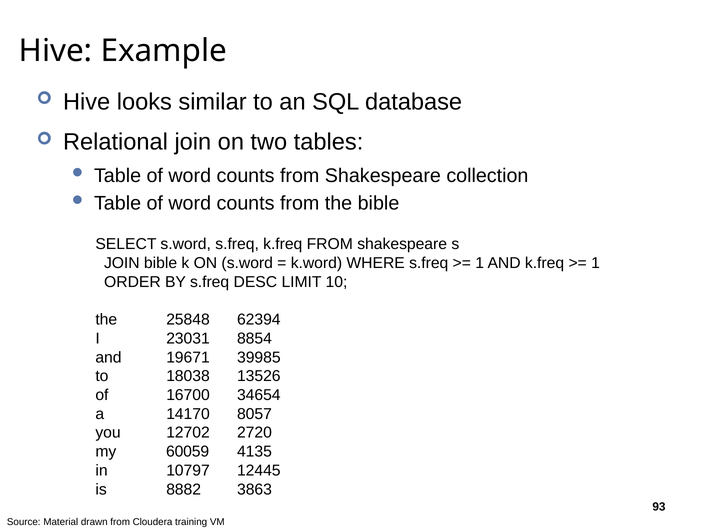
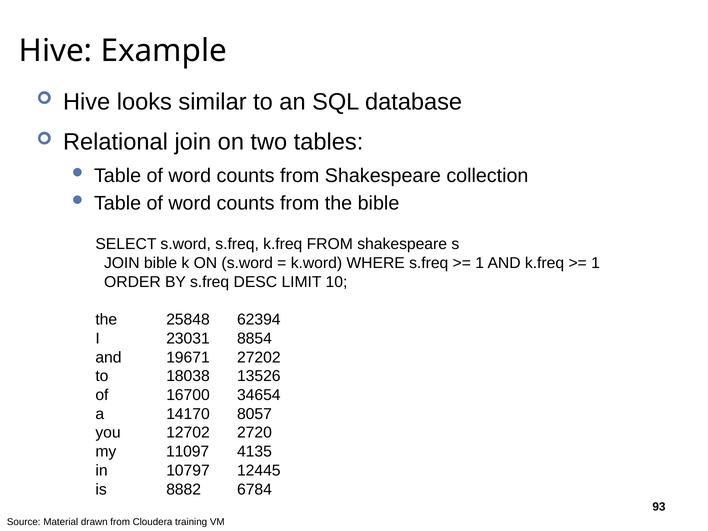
39985: 39985 -> 27202 (259, 357)
60059: 60059 -> 11097 (188, 452)
3863: 3863 -> 6784 (254, 489)
